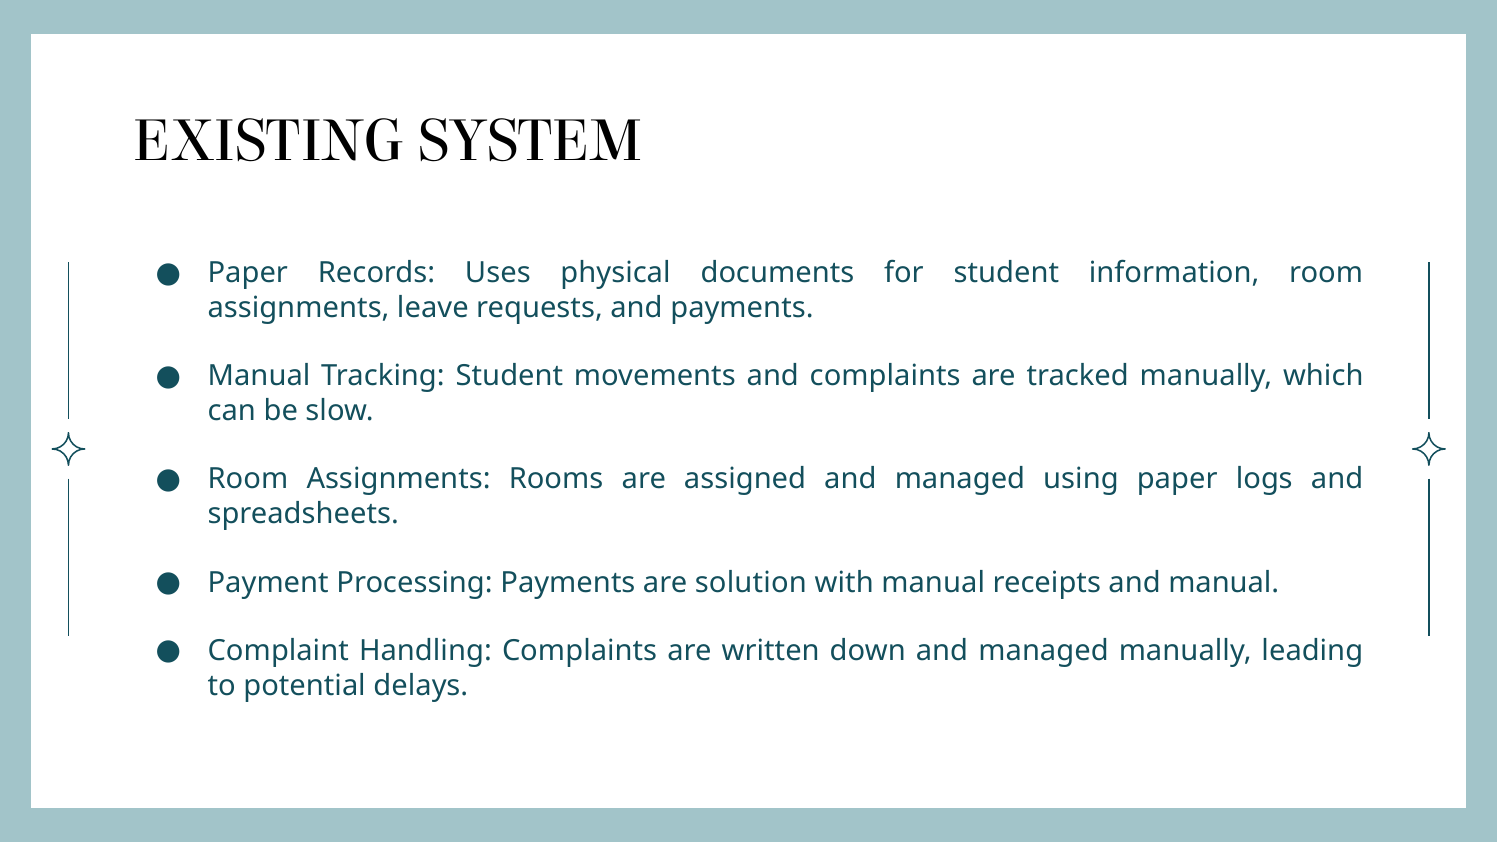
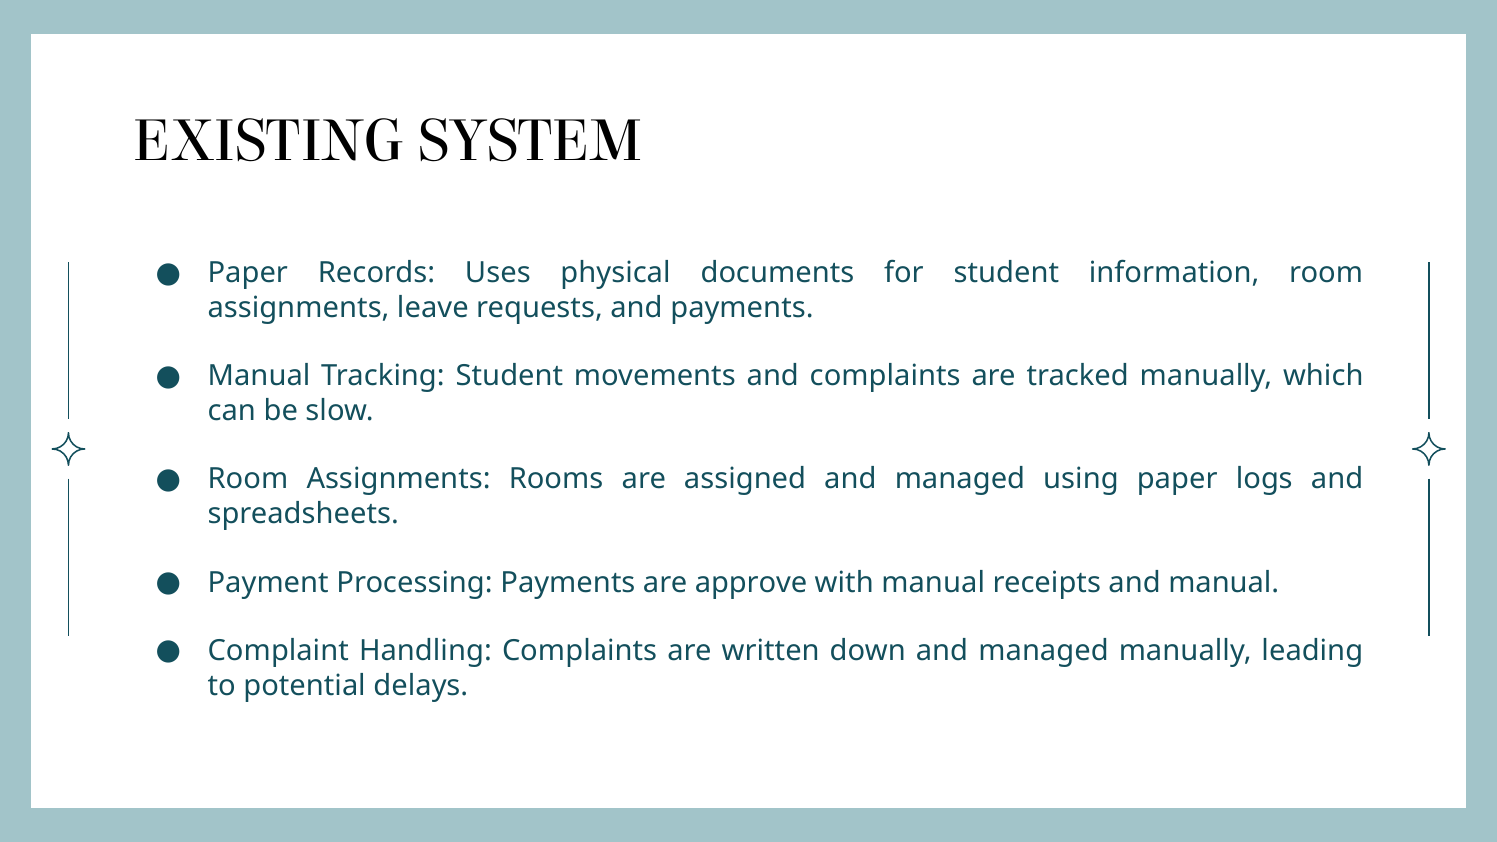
solution: solution -> approve (751, 582)
